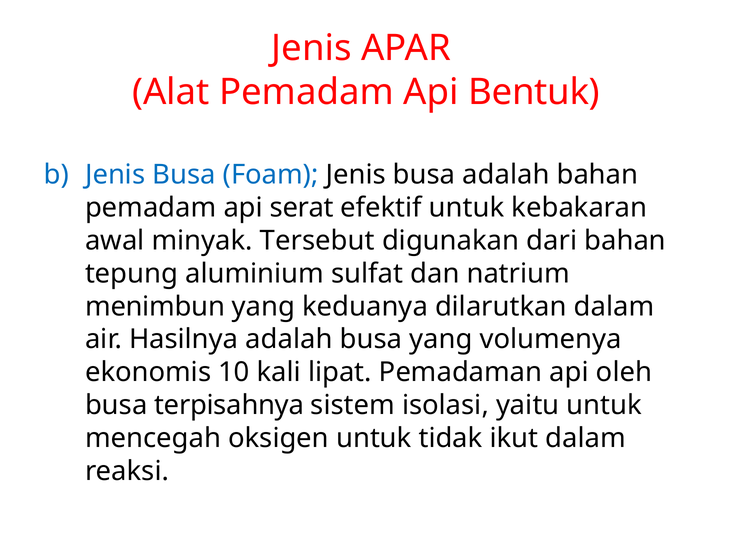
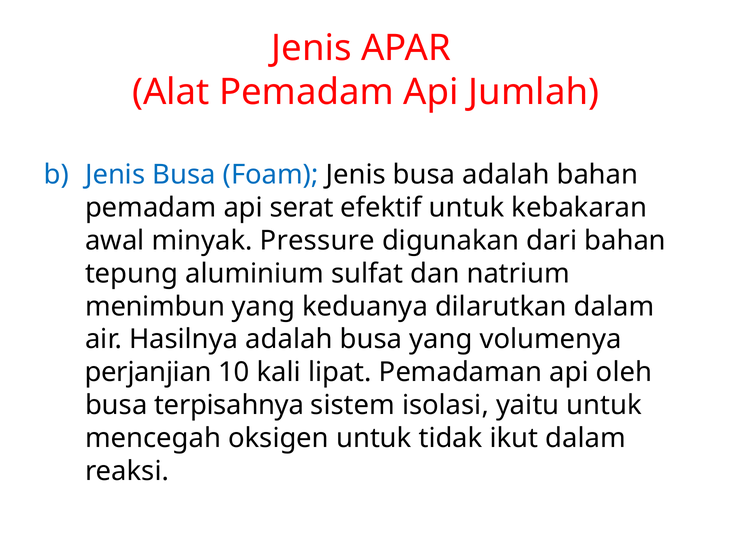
Bentuk: Bentuk -> Jumlah (534, 92)
Tersebut: Tersebut -> Pressure (317, 241)
ekonomis: ekonomis -> perjanjian (148, 372)
